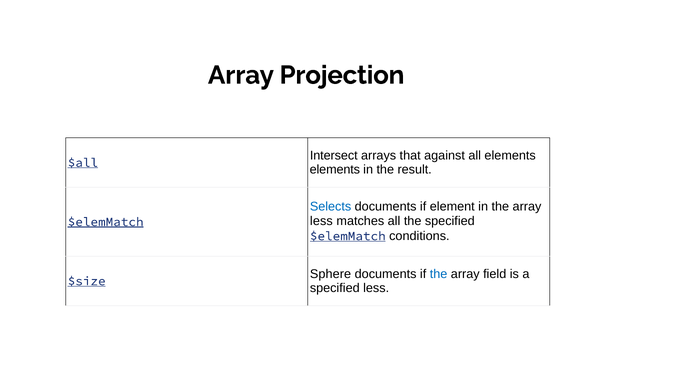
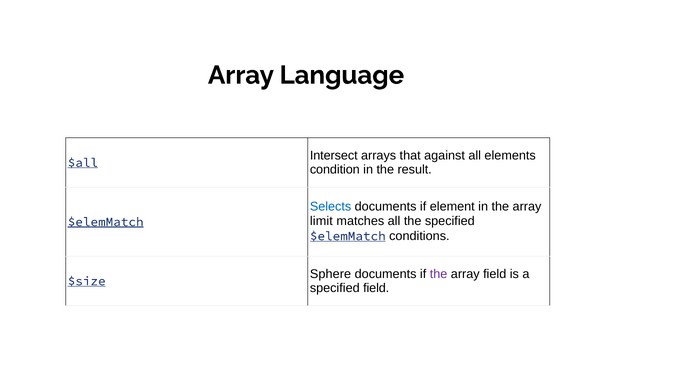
Projection: Projection -> Language (342, 75)
elements: elements -> condition (335, 170)
less: less -> limit (321, 221)
the colour: blue -> purple (439, 274)
specified less: less -> field (376, 288)
